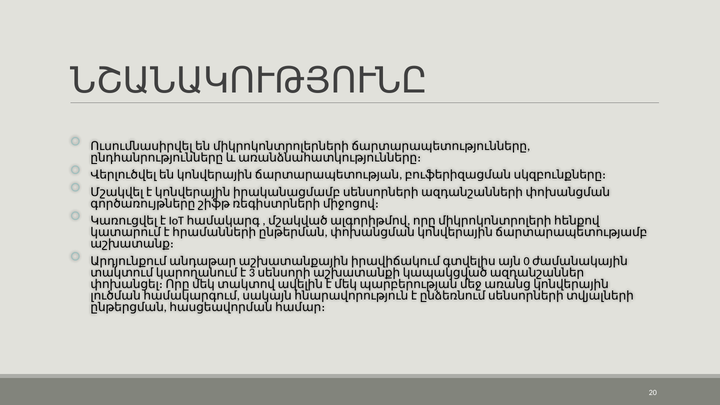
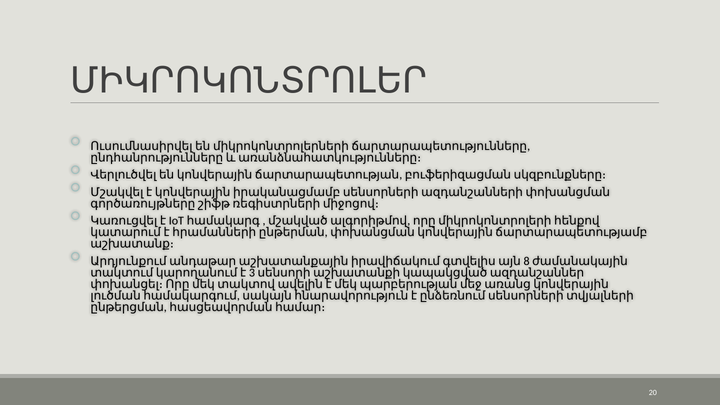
ՆՇԱՆԱԿՈՒԹՅՈՒՆԸ: ՆՇԱՆԱԿՈՒԹՅՈՒՆԸ -> ՄԻԿՐՈԿՈՆՏՐՈԼԵՐ (249, 81)
0: 0 -> 8 (527, 261)
